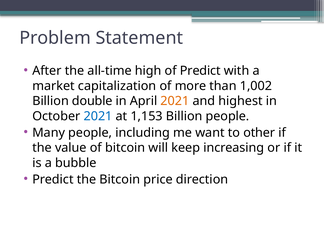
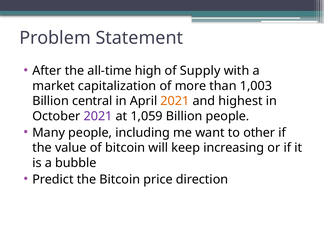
of Predict: Predict -> Supply (200, 71)
1,002: 1,002 -> 1,003 (256, 86)
double: double -> central (92, 101)
2021 colour: blue -> purple (98, 116)
1,153: 1,153 -> 1,059 (147, 116)
